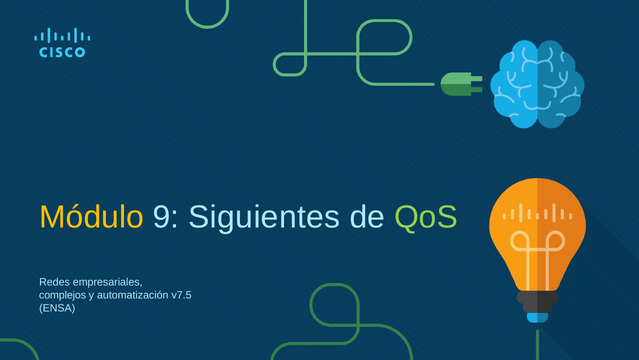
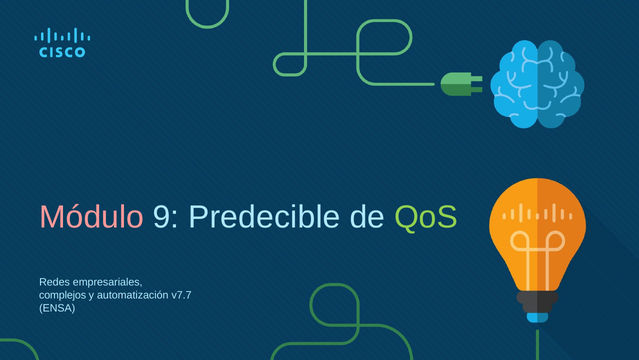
Módulo colour: yellow -> pink (92, 217)
Siguientes: Siguientes -> Predecible (264, 217)
v7.5: v7.5 -> v7.7 (182, 295)
